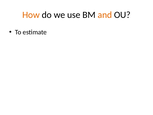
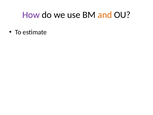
How colour: orange -> purple (31, 15)
